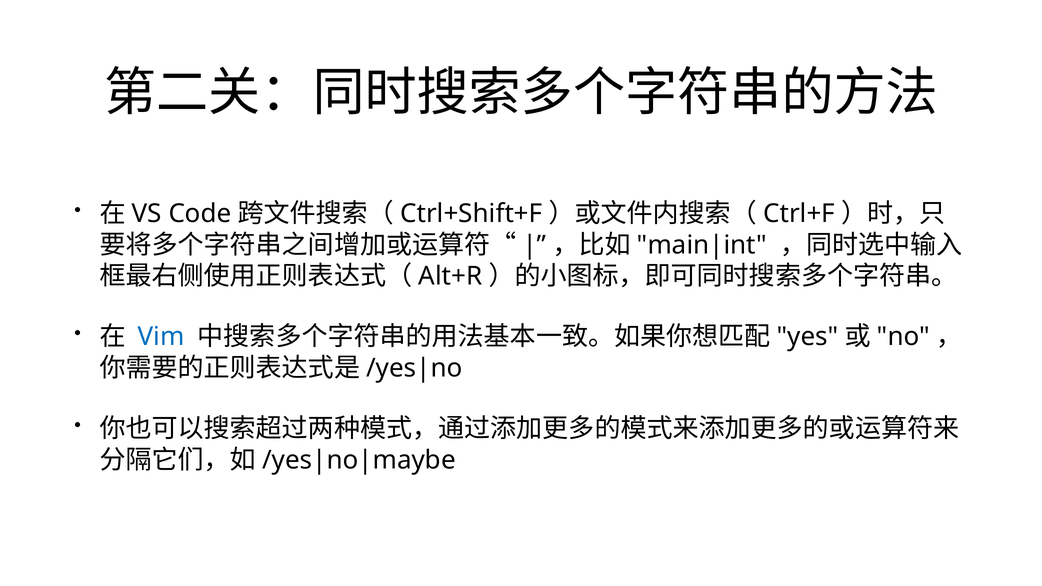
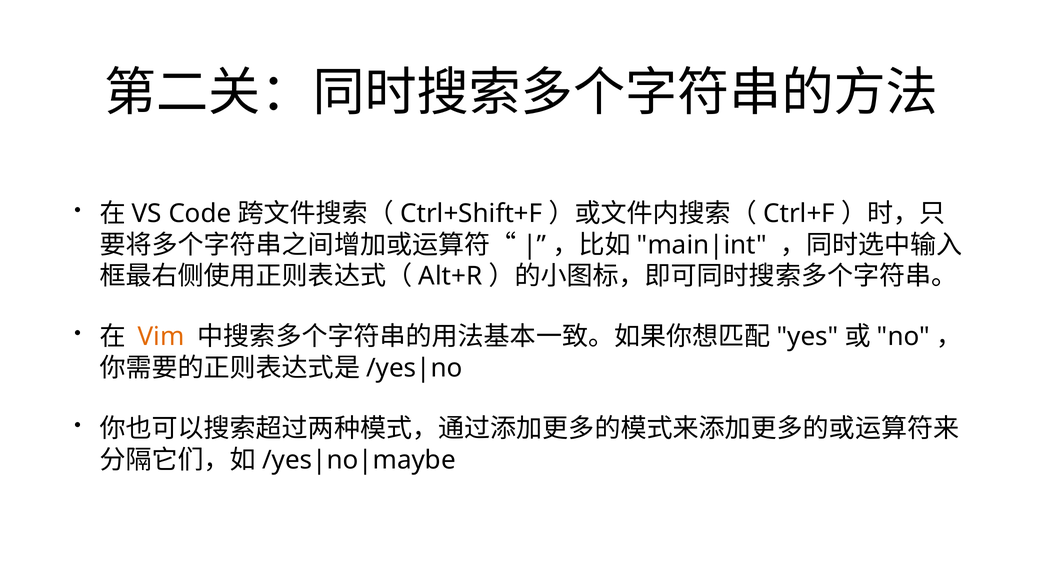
Vim colour: blue -> orange (161, 337)
